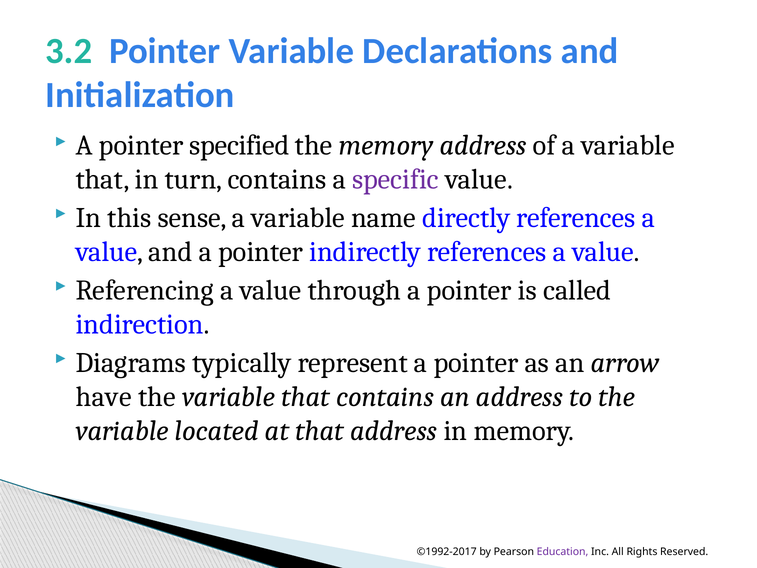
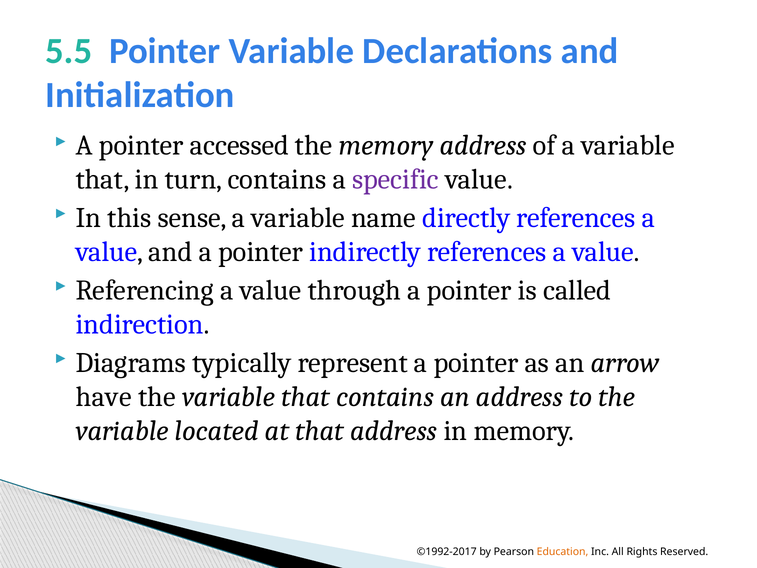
3.2: 3.2 -> 5.5 (69, 51)
specified: specified -> accessed (239, 145)
Education colour: purple -> orange (563, 551)
